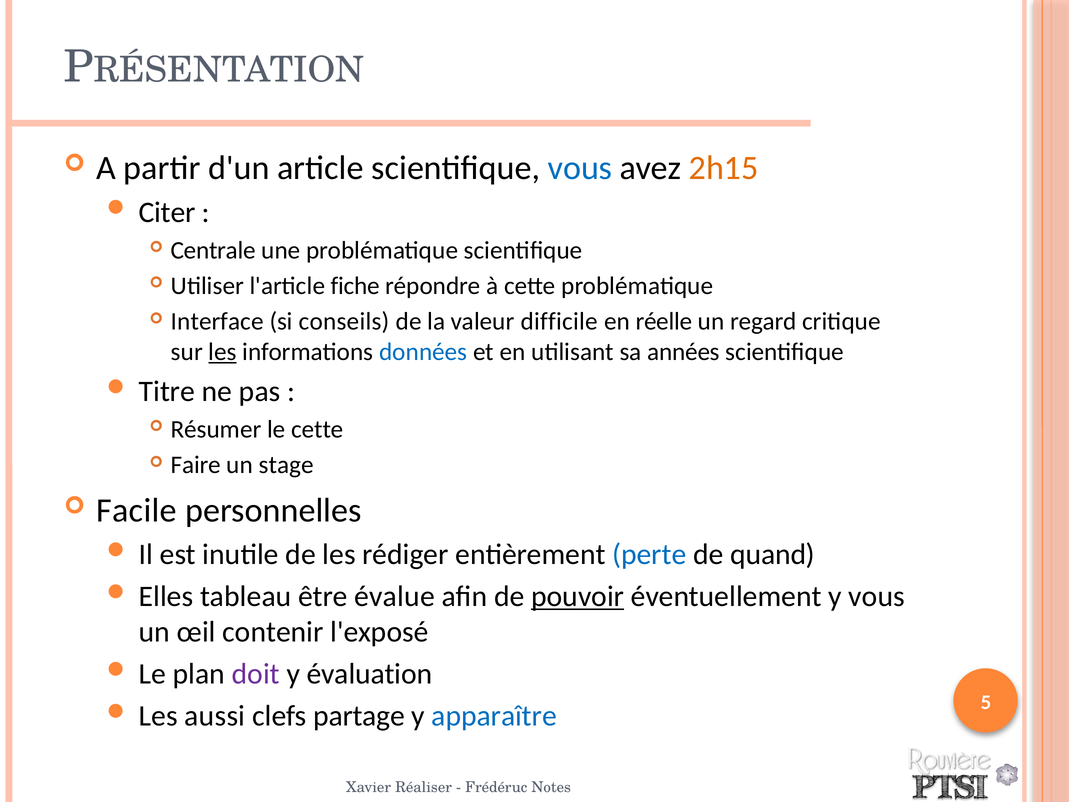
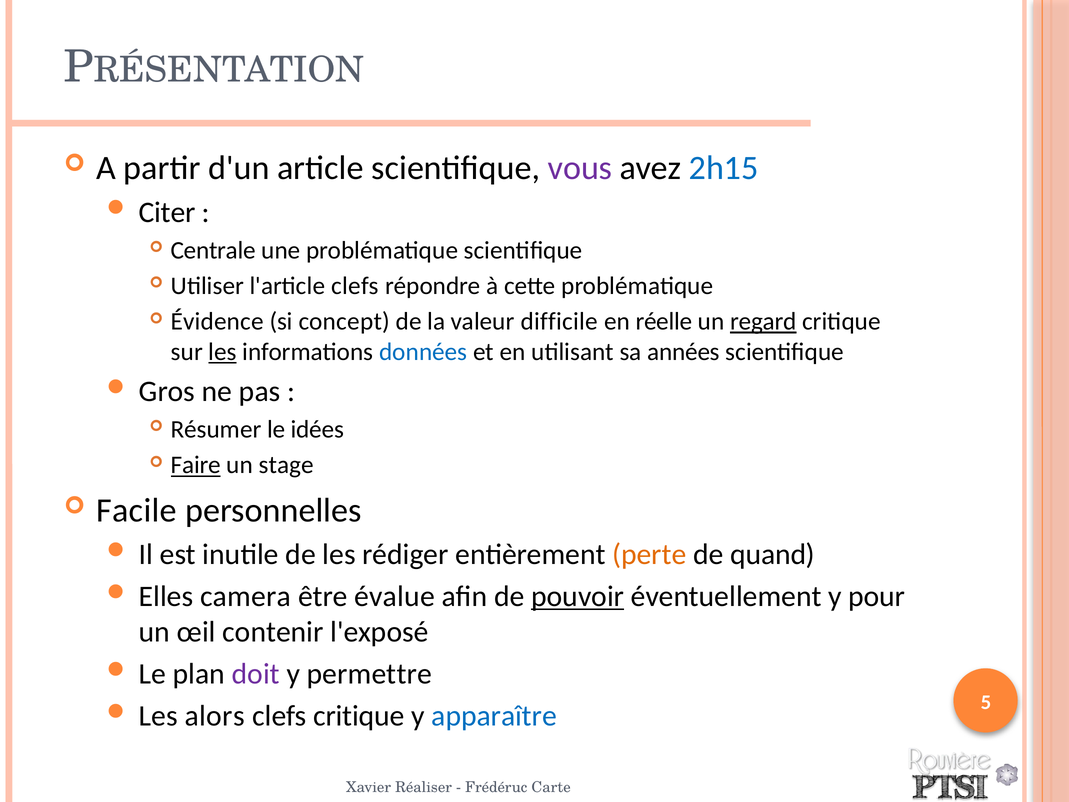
vous colour: blue -> purple (580, 168)
2h15 colour: orange -> blue (724, 168)
l'article fiche: fiche -> clefs (355, 286)
Interface: Interface -> Évidence (217, 322)
conseils: conseils -> concept (344, 322)
regard underline: none -> present (763, 322)
Titre: Titre -> Gros (167, 391)
le cette: cette -> idées (317, 429)
Faire underline: none -> present (196, 465)
perte colour: blue -> orange (649, 554)
tableau: tableau -> camera (246, 596)
y vous: vous -> pour (877, 596)
évaluation: évaluation -> permettre (369, 674)
aussi: aussi -> alors (215, 716)
clefs partage: partage -> critique (359, 716)
Notes: Notes -> Carte (551, 787)
